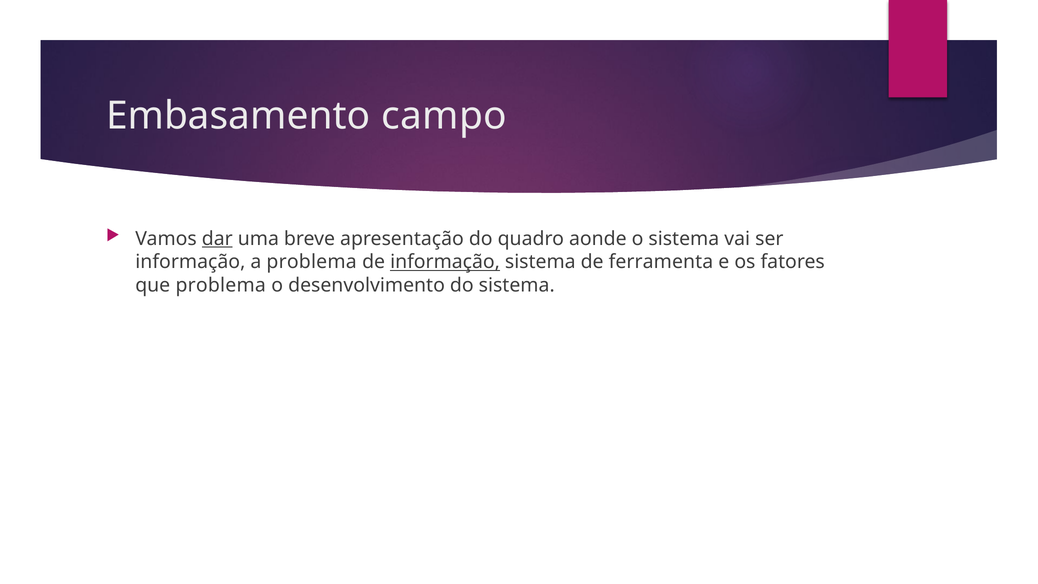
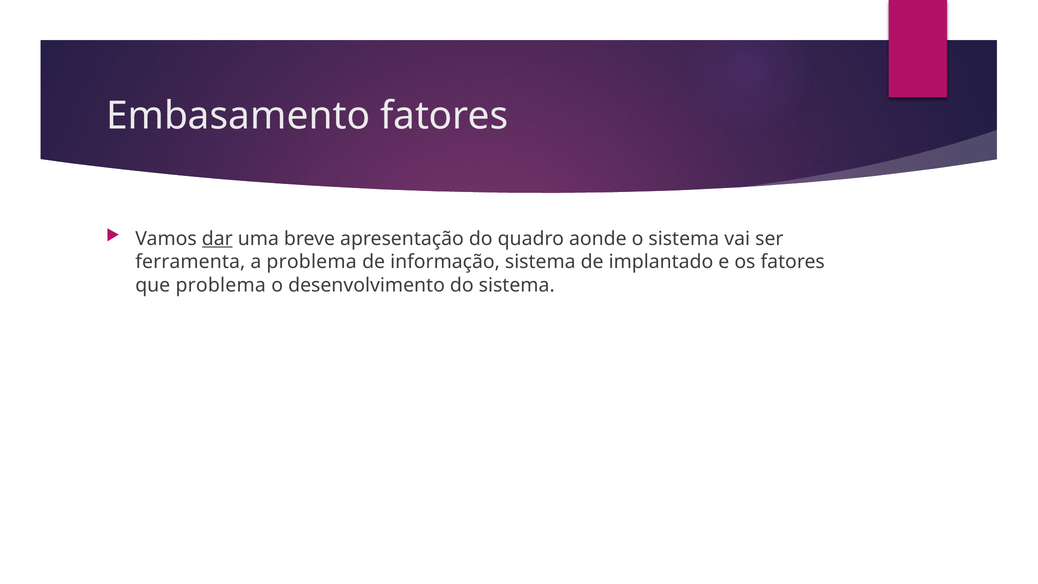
Embasamento campo: campo -> fatores (444, 116)
informação: informação -> ferramenta (190, 262)
informação underline: present -> none (445, 262)
ferramenta: ferramenta -> implantado (661, 262)
